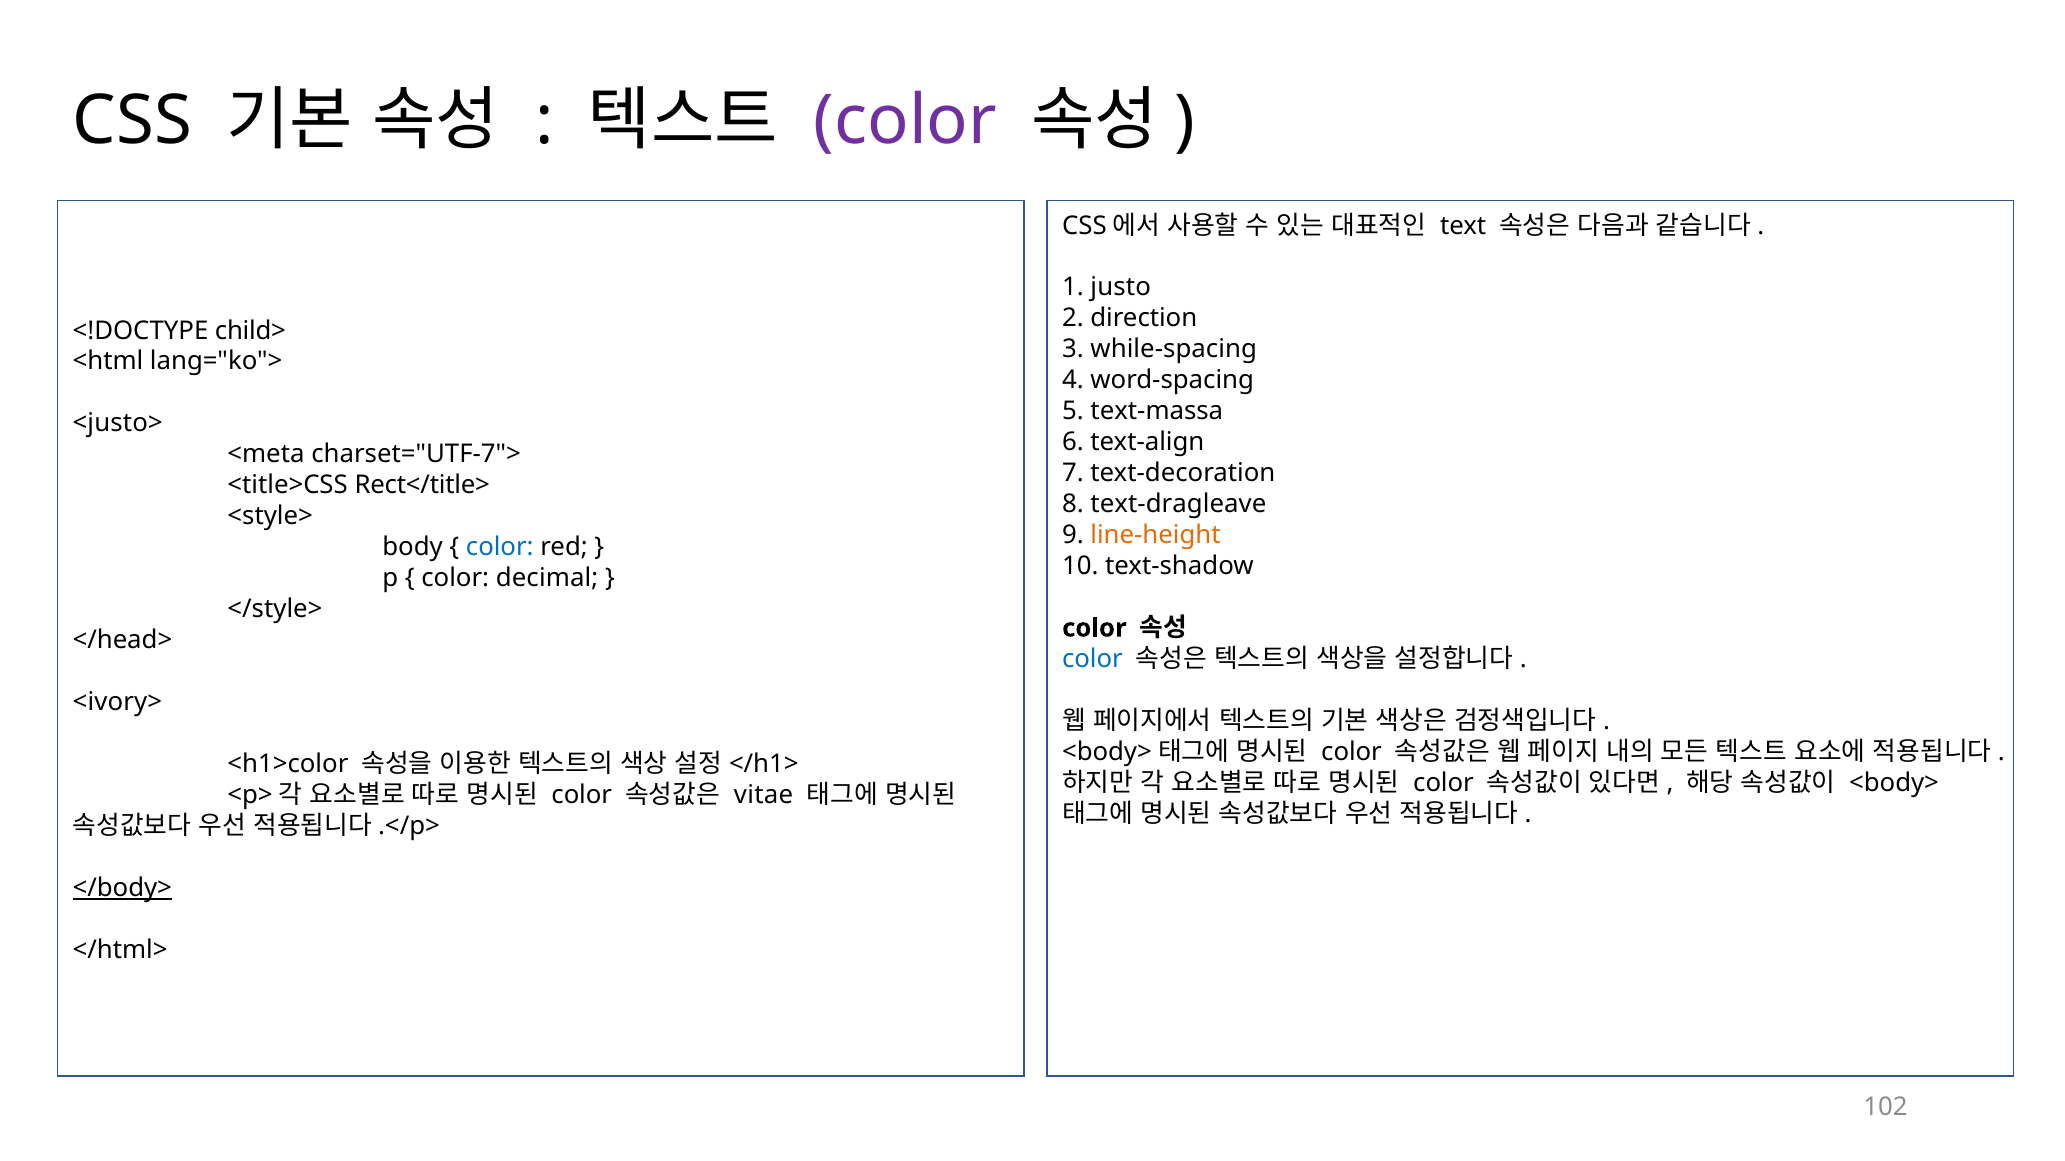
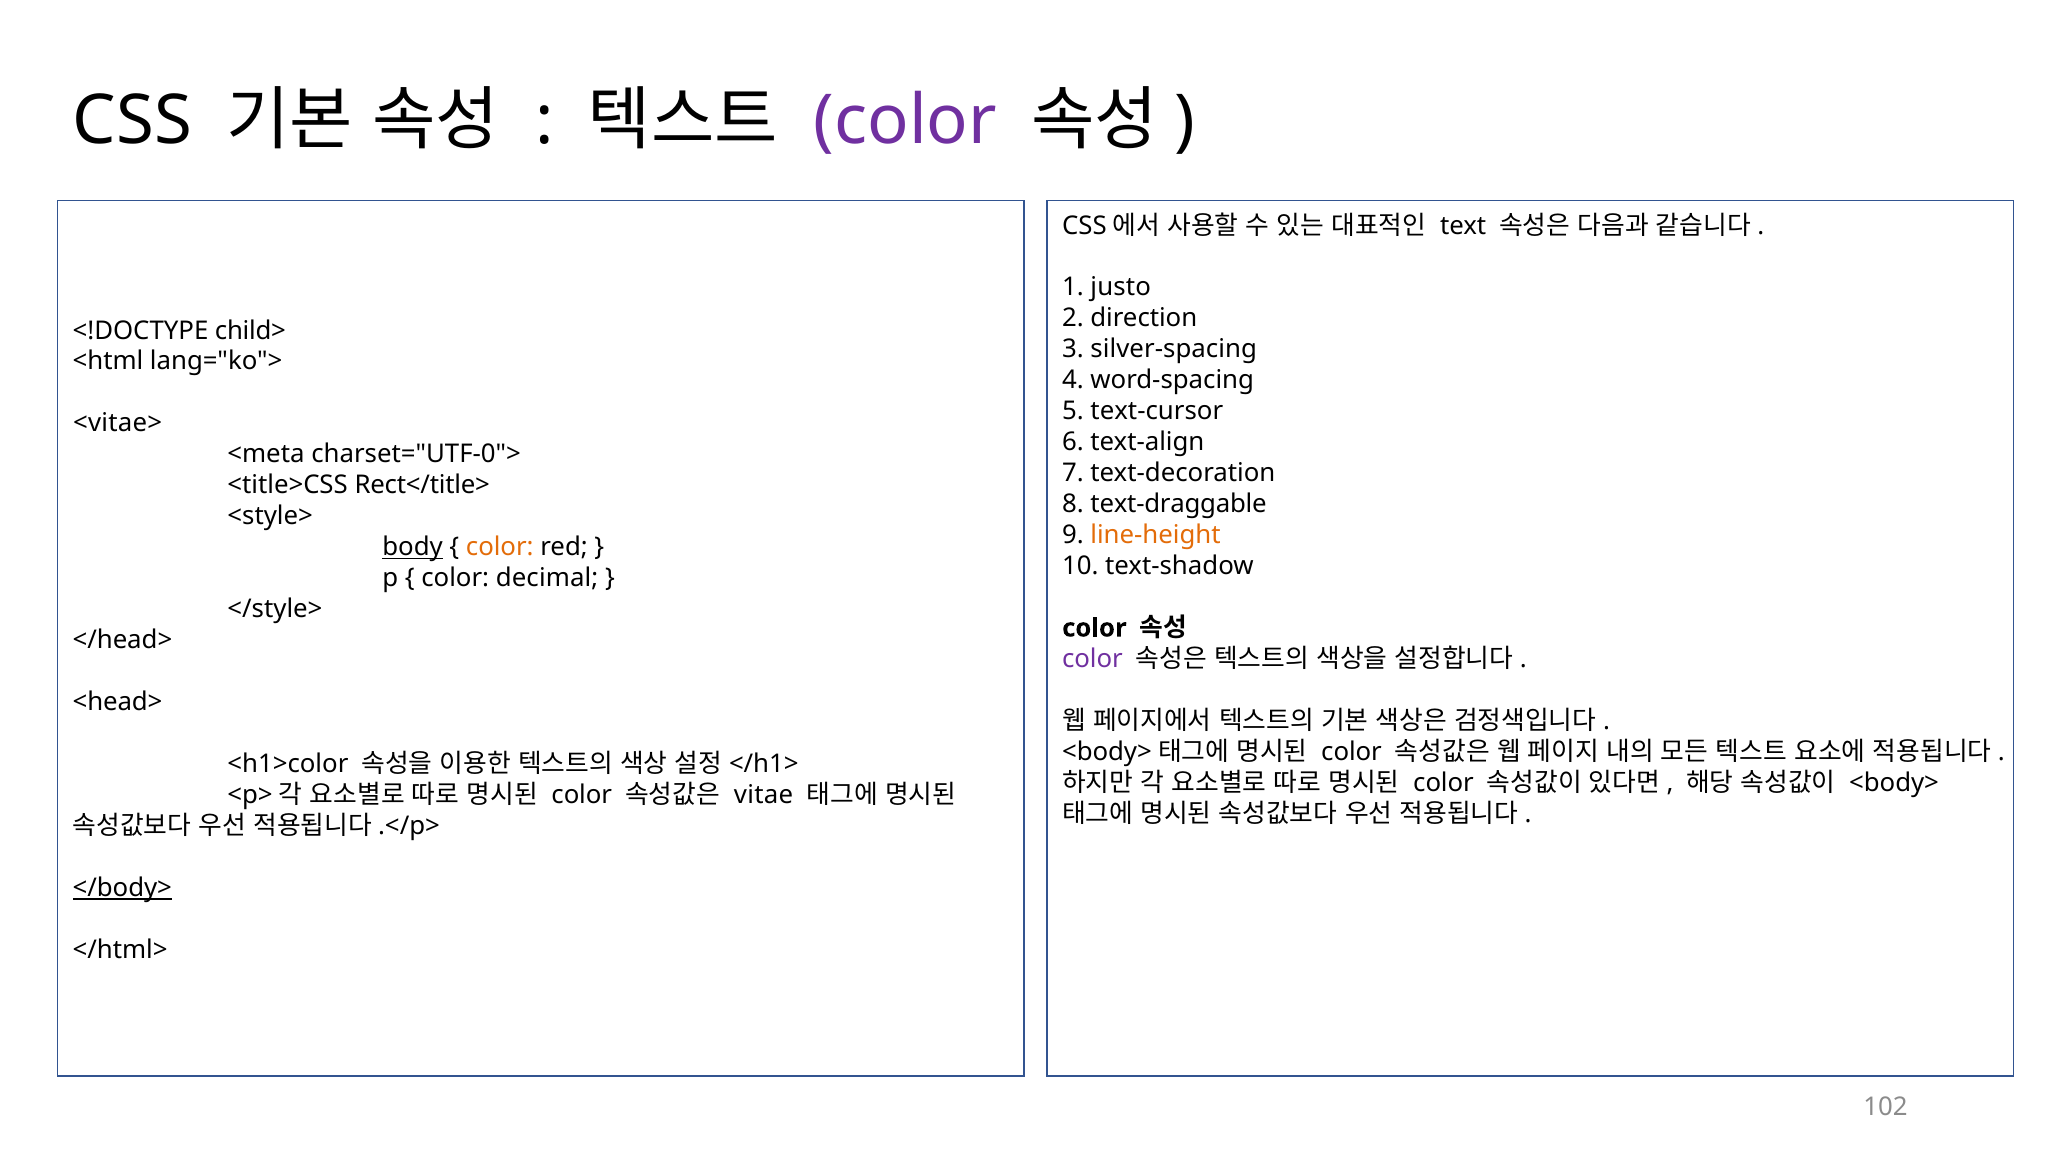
while-spacing: while-spacing -> silver-spacing (1174, 350)
text-massa: text-massa -> text-cursor (1157, 411)
<justo>: <justo> -> <vitae> (118, 424)
charset="UTF-7">: charset="UTF-7"> -> charset="UTF-0"> (416, 455)
text-dragleave: text-dragleave -> text-draggable (1179, 504)
body underline: none -> present (413, 548)
color colour: blue -> orange (500, 548)
color colour: blue -> purple (1092, 659)
<ivory>: <ivory> -> <head> (118, 702)
